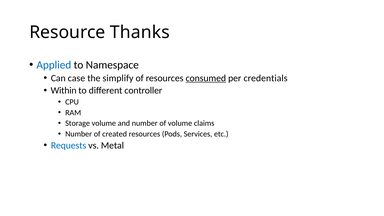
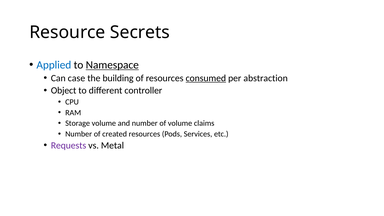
Thanks: Thanks -> Secrets (140, 32)
Namespace underline: none -> present (112, 65)
simplify: simplify -> building (118, 78)
credentials: credentials -> abstraction (266, 78)
Within: Within -> Object (64, 90)
Requests colour: blue -> purple (69, 145)
